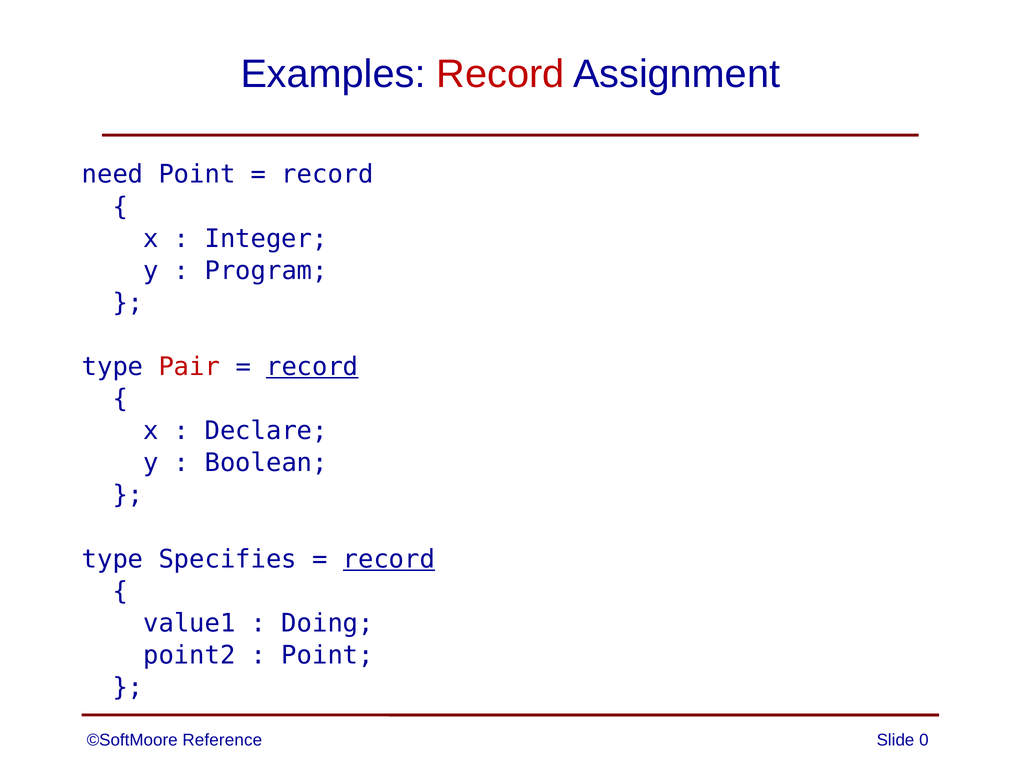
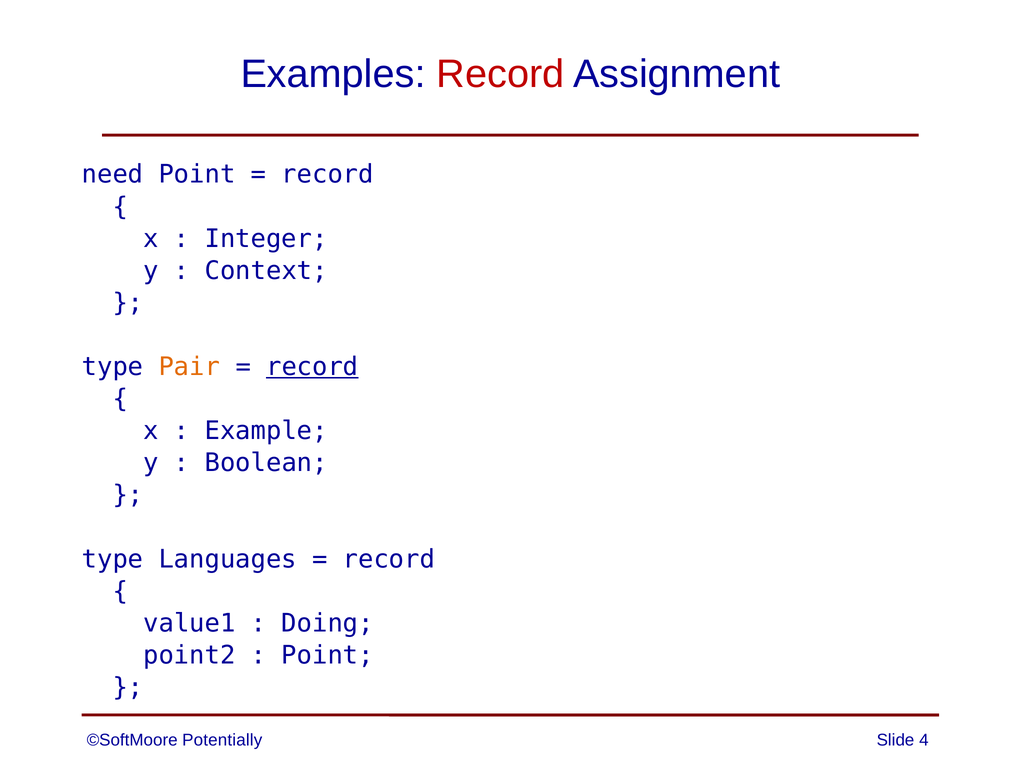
Program: Program -> Context (266, 271)
Pair colour: red -> orange (189, 367)
Declare: Declare -> Example (266, 431)
Specifies: Specifies -> Languages (228, 559)
record underline: present -> none (389, 559)
Reference: Reference -> Potentially (222, 740)
0: 0 -> 4 (924, 740)
